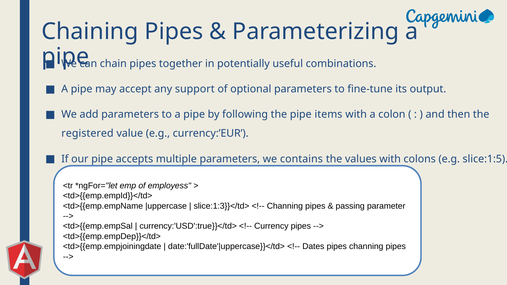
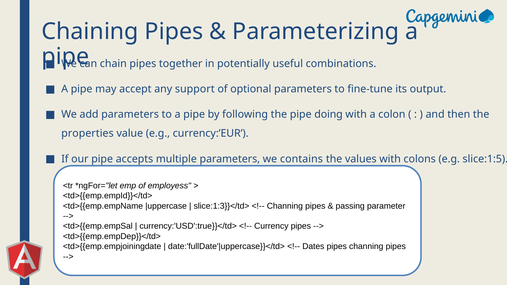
items: items -> doing (329, 115)
registered: registered -> properties (87, 134)
